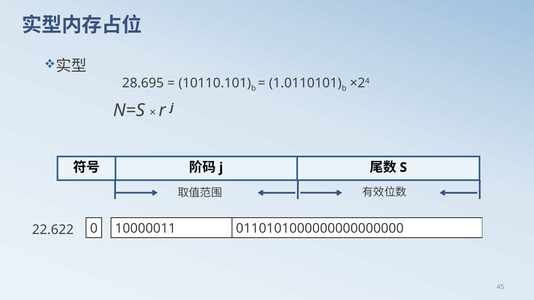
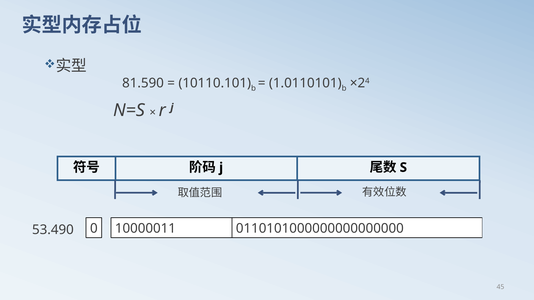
28.695: 28.695 -> 81.590 (143, 83)
22.622: 22.622 -> 53.490 (53, 230)
